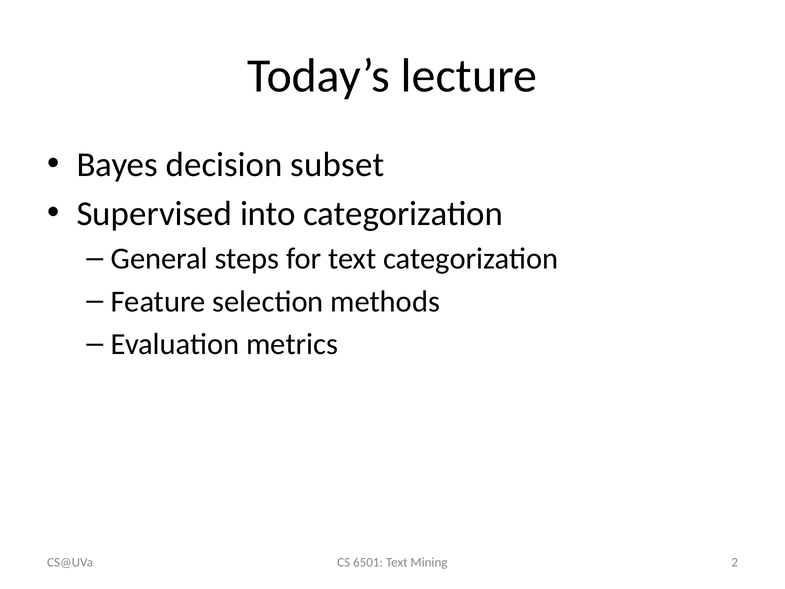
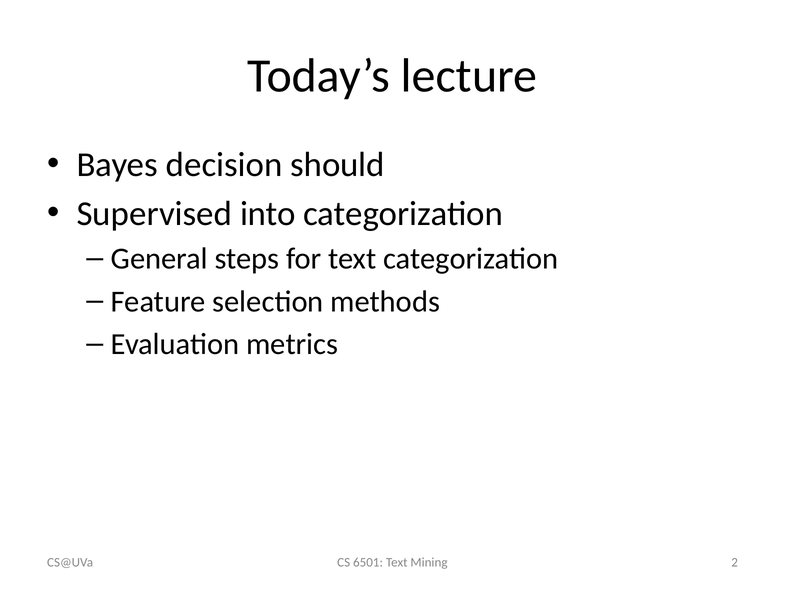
subset: subset -> should (338, 165)
